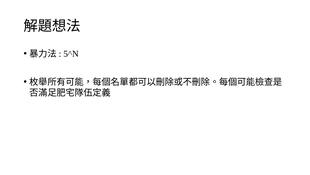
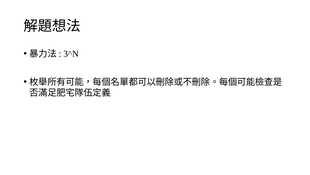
5^N: 5^N -> 3^N (71, 54)
